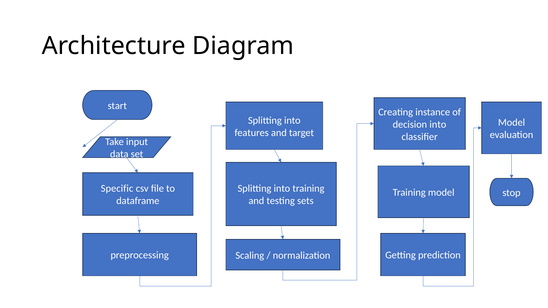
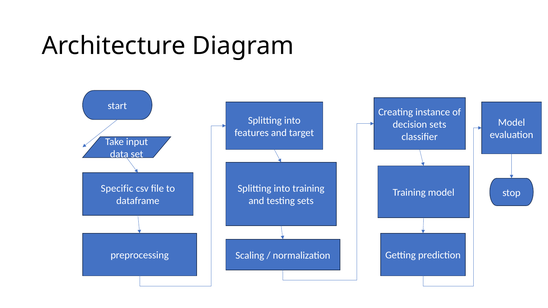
decision into: into -> sets (438, 124)
